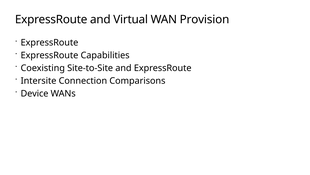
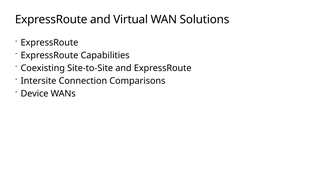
Provision: Provision -> Solutions (204, 19)
